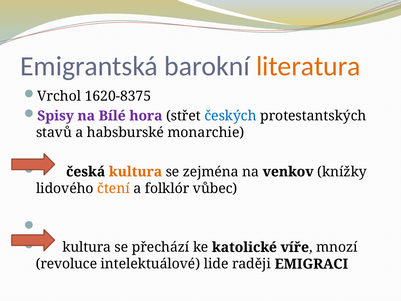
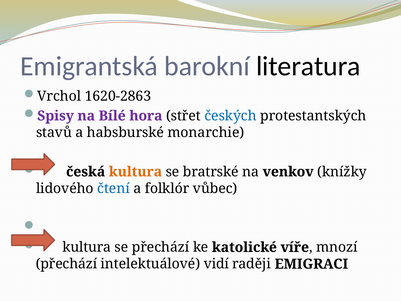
literatura colour: orange -> black (308, 66)
1620-8375: 1620-8375 -> 1620-2863 (118, 96)
zejména: zejména -> bratrské (211, 172)
čtení colour: orange -> blue (114, 188)
revoluce: revoluce -> přechází (67, 264)
lide: lide -> vidí (216, 264)
